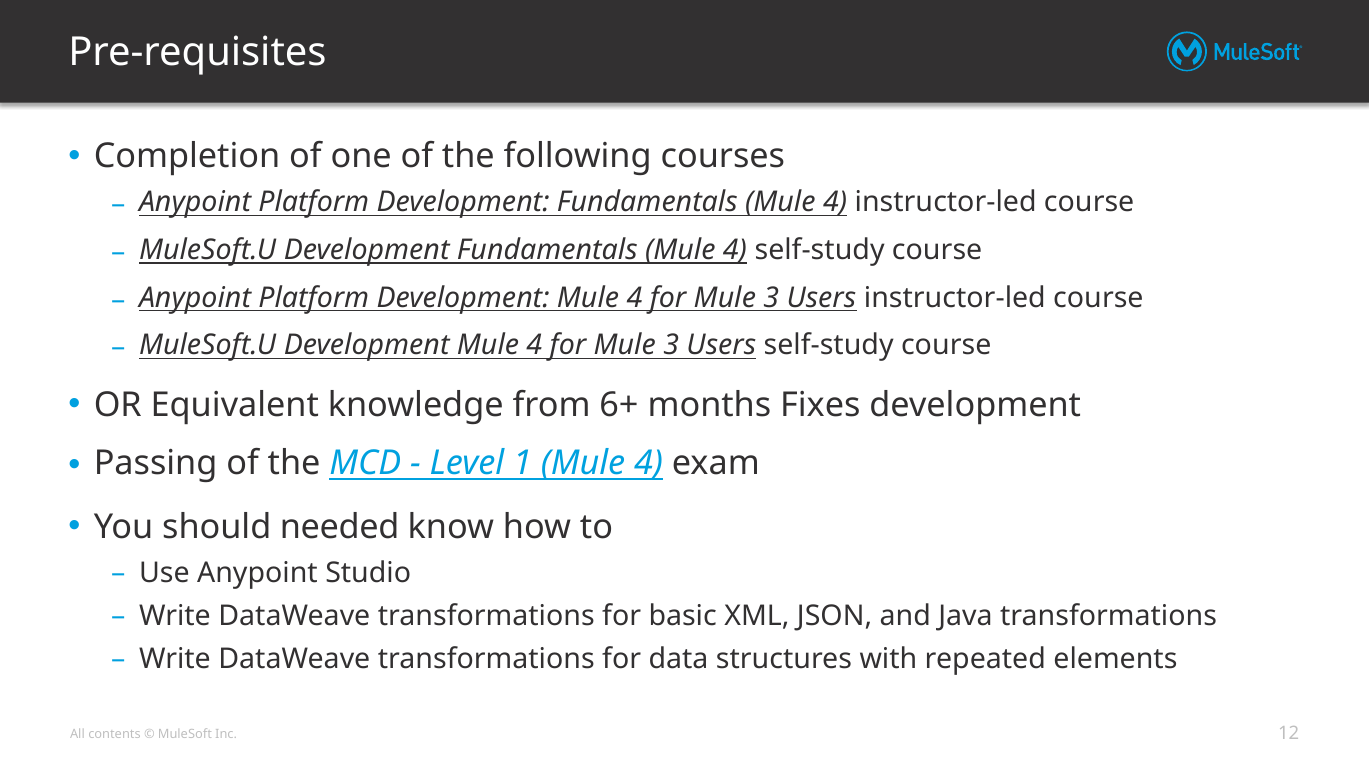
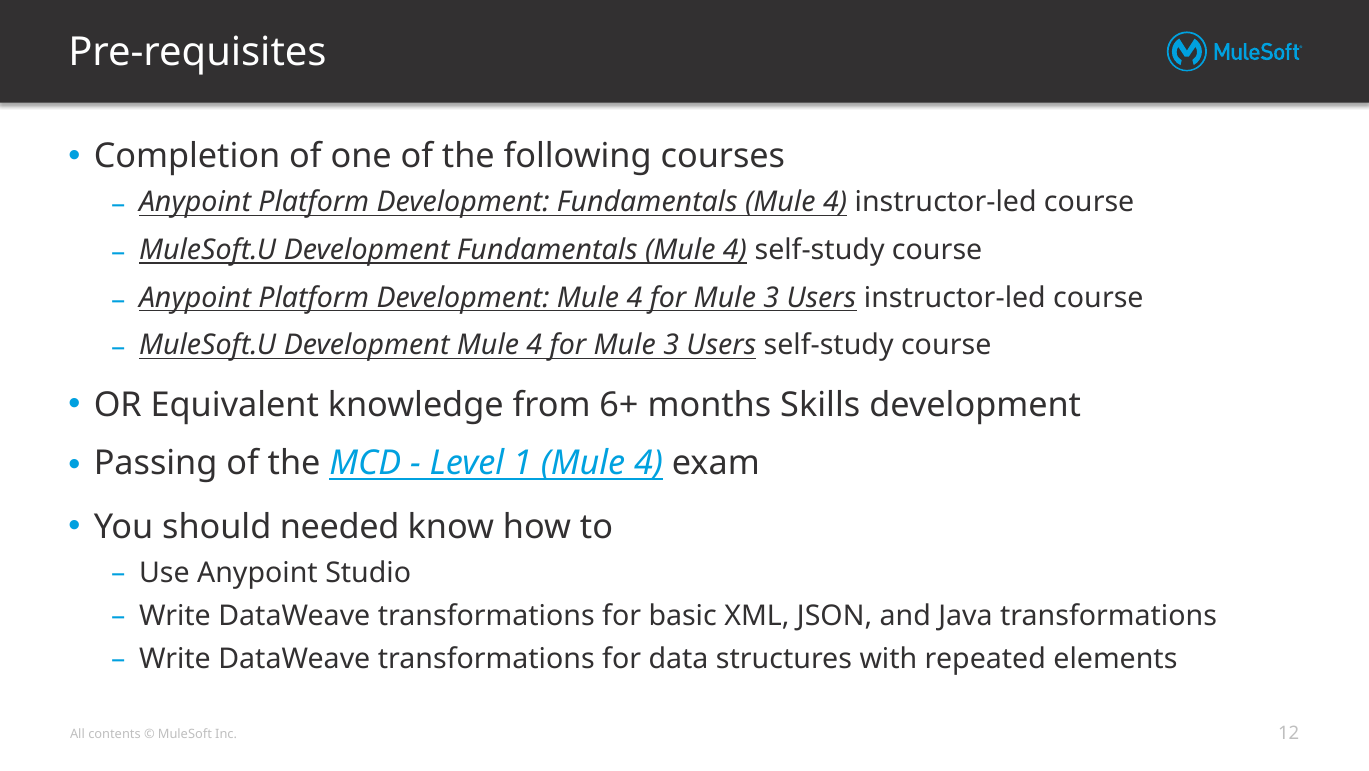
Fixes: Fixes -> Skills (820, 405)
